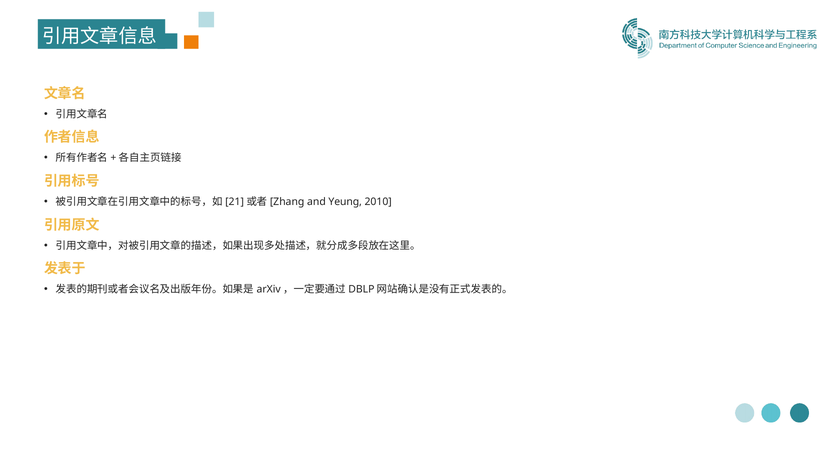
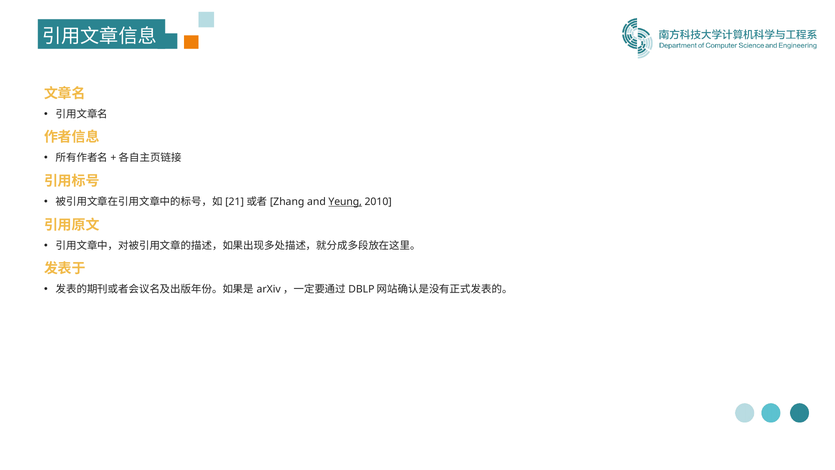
Yeung underline: none -> present (345, 202)
